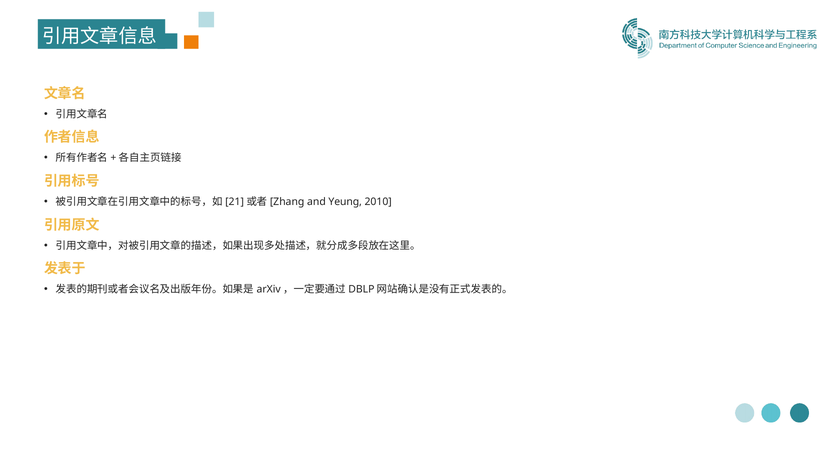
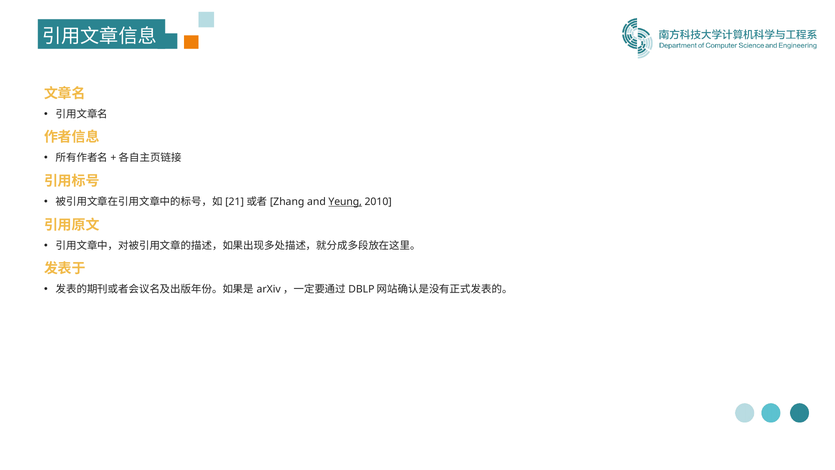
Yeung underline: none -> present (345, 202)
